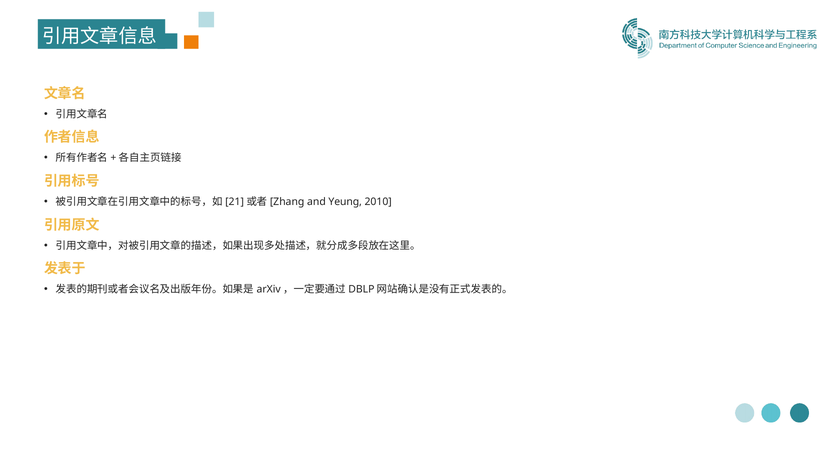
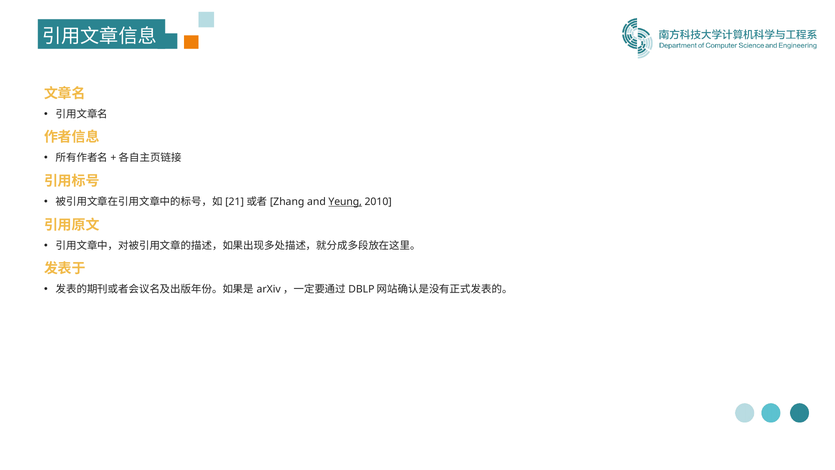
Yeung underline: none -> present (345, 202)
